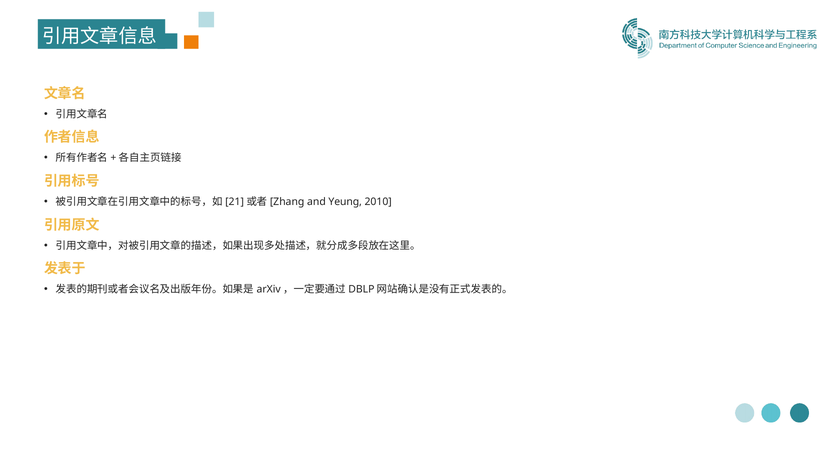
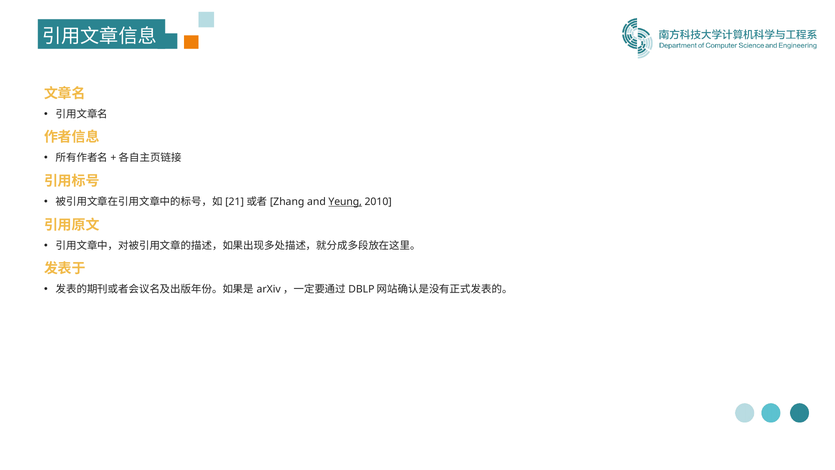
Yeung underline: none -> present (345, 202)
